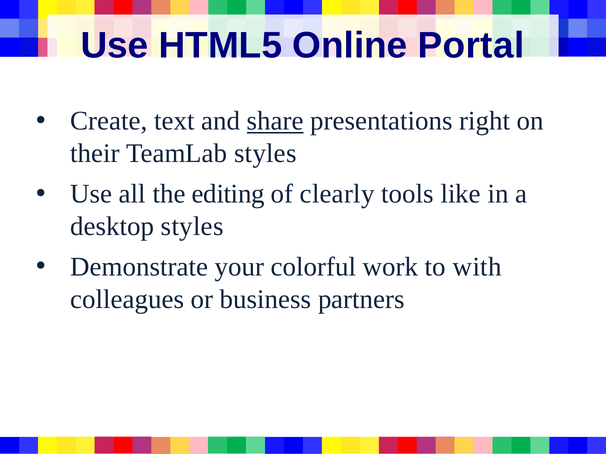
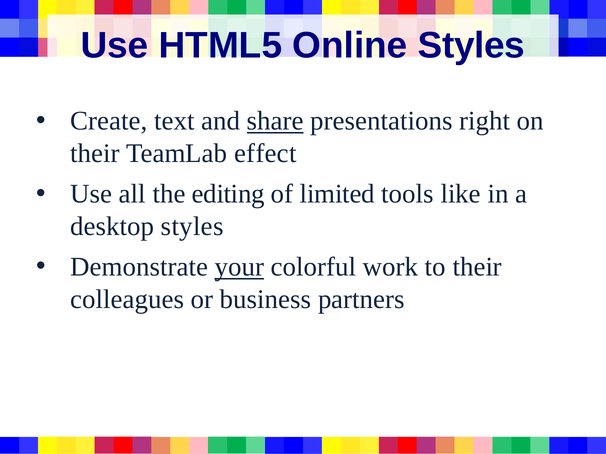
Online Portal: Portal -> Styles (471, 46)
TeamLab styles: styles -> effect (265, 154)
clearly: clearly -> limited (337, 194)
your underline: none -> present (239, 267)
to with: with -> their (477, 267)
